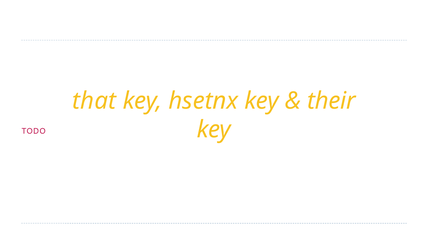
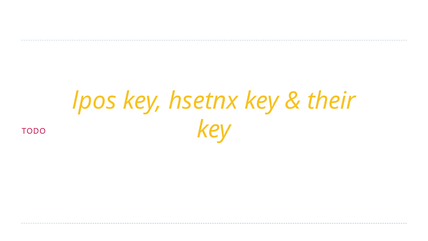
that: that -> lpos (94, 101)
